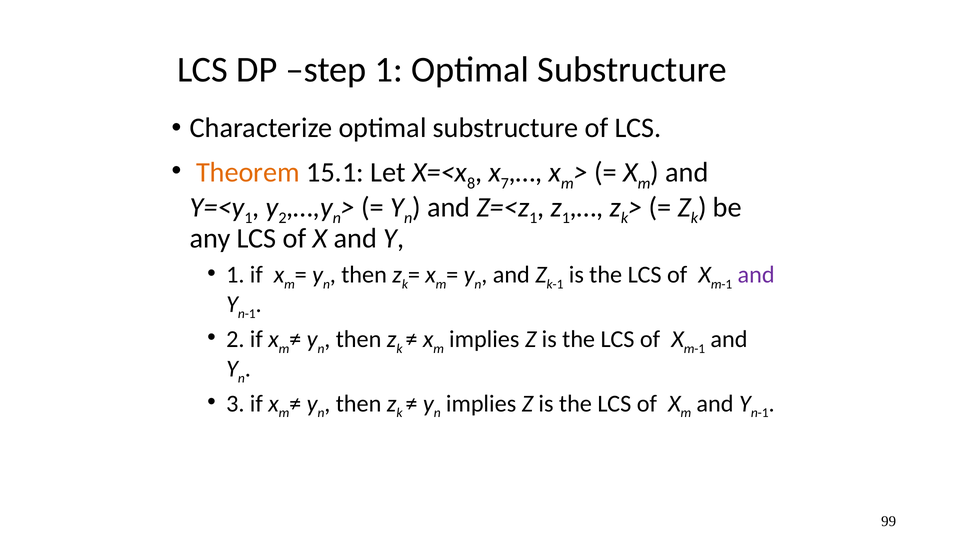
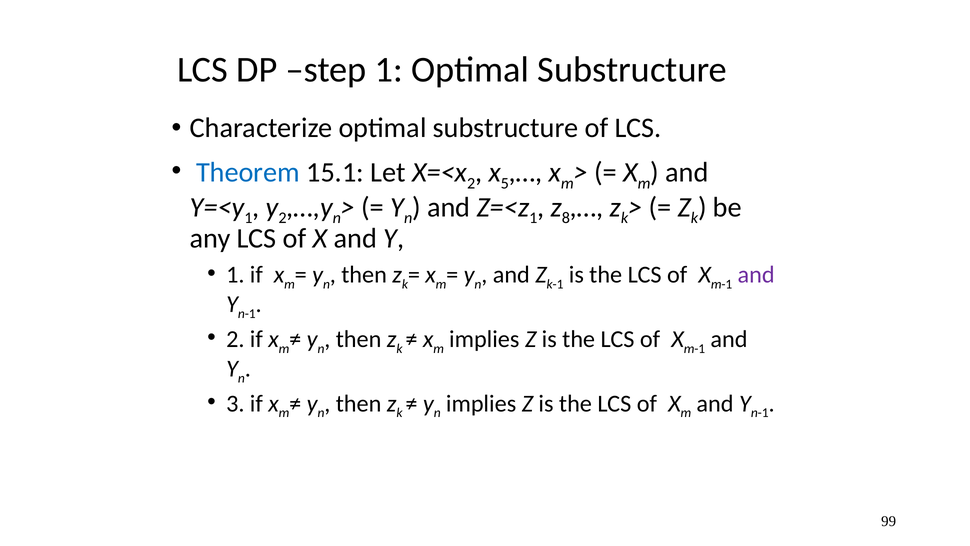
Theorem colour: orange -> blue (248, 172)
8: 8 -> 2 (471, 183)
7: 7 -> 5 (505, 183)
z 1: 1 -> 8 (566, 218)
